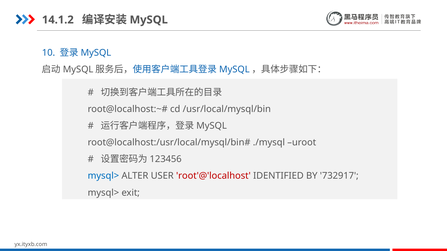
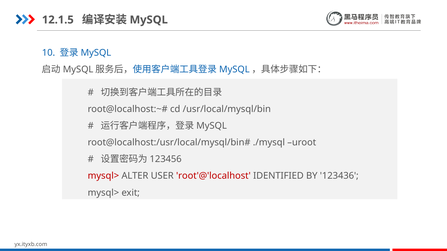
14.1.2: 14.1.2 -> 12.1.5 (58, 20)
mysql> colour: blue -> red (103, 176)
732917: 732917 -> 123436 (339, 176)
